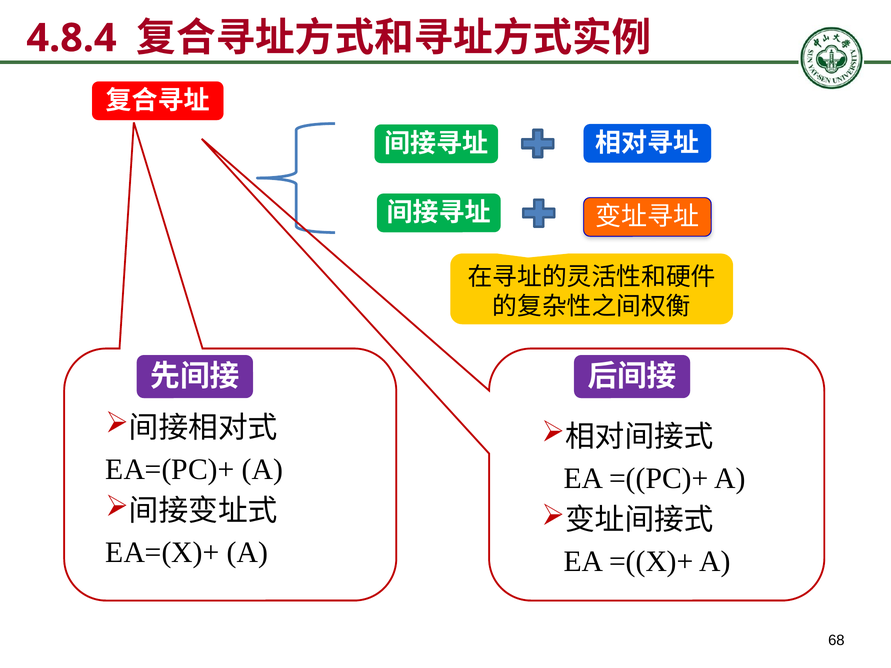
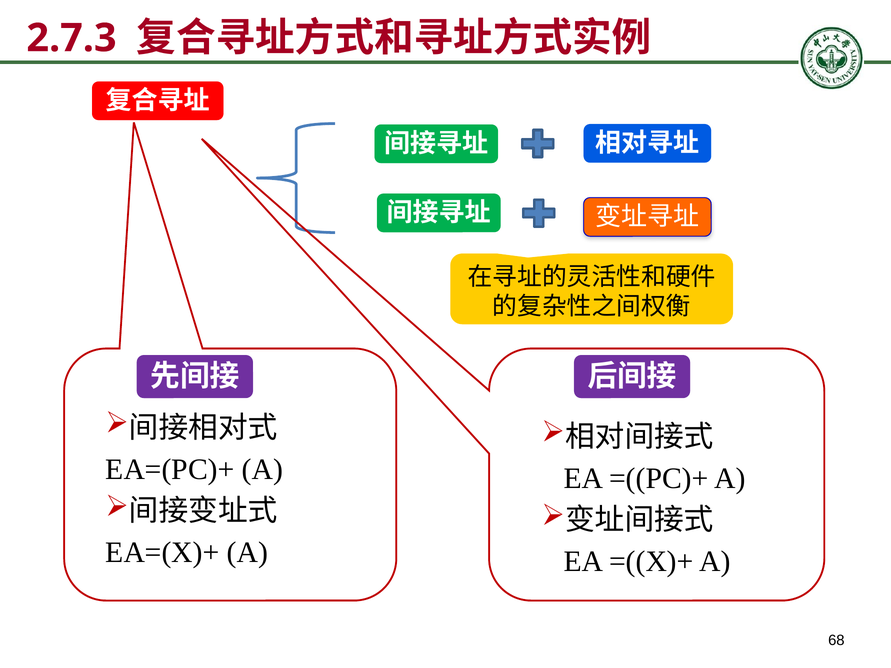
4.8.4: 4.8.4 -> 2.7.3 (72, 38)
